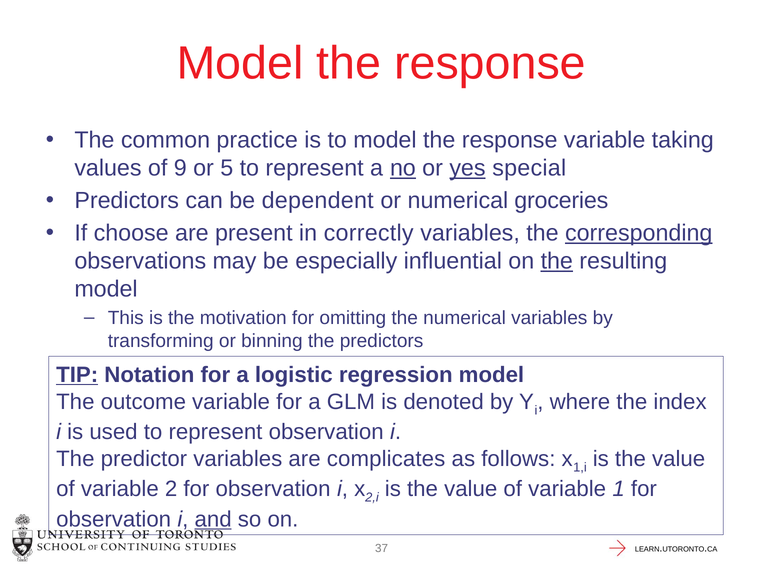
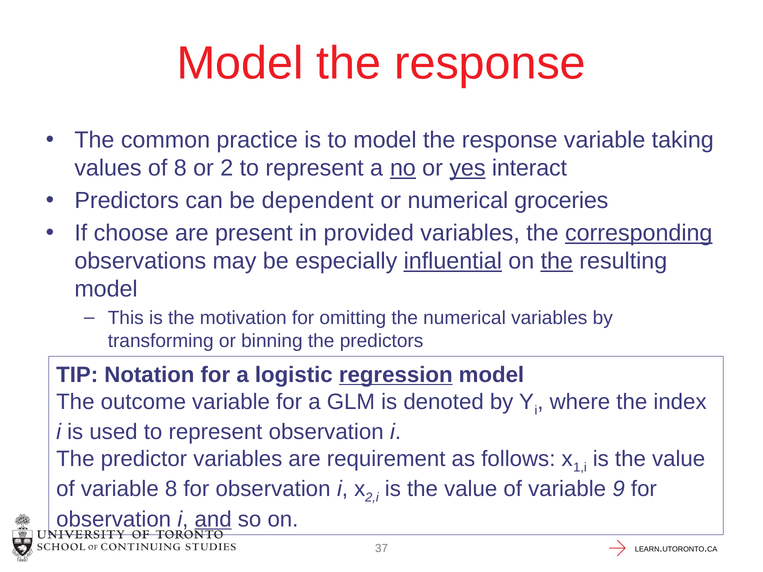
of 9: 9 -> 8 (180, 168)
5: 5 -> 2 (227, 168)
special: special -> interact (529, 168)
correctly: correctly -> provided (369, 233)
influential underline: none -> present (453, 261)
TIP underline: present -> none (77, 375)
regression underline: none -> present (396, 375)
complicates: complicates -> requirement (386, 459)
variable 2: 2 -> 8 (171, 489)
1: 1 -> 9 (619, 489)
